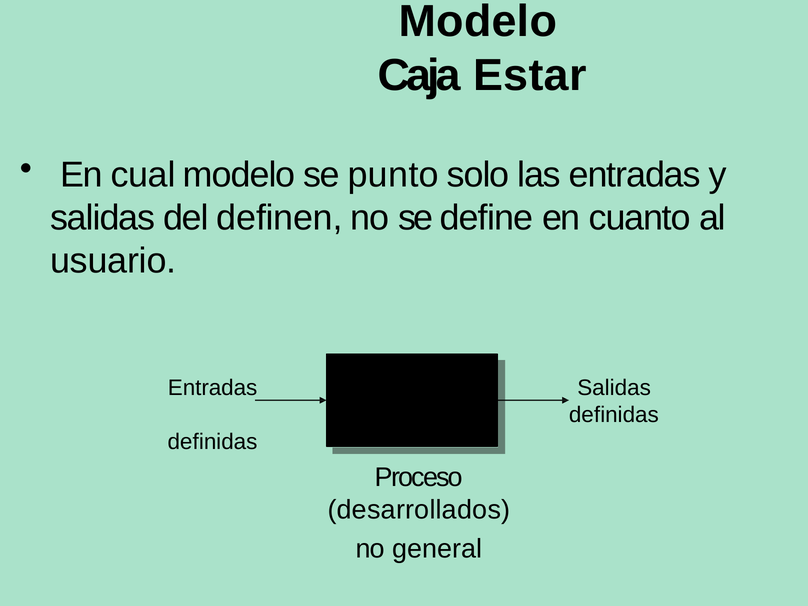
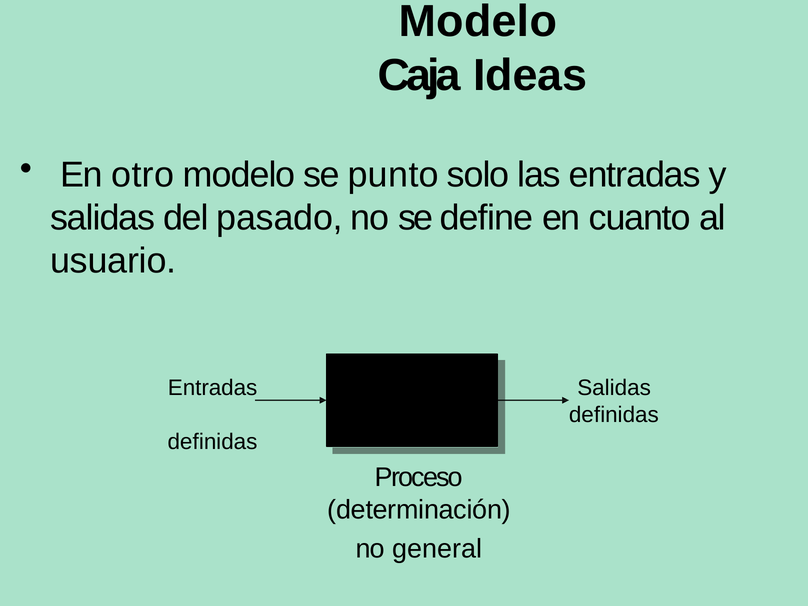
Estar: Estar -> Ideas (530, 76)
cual: cual -> otro (143, 175)
definen: definen -> pasado (280, 218)
desarrollados: desarrollados -> determinación (419, 510)
